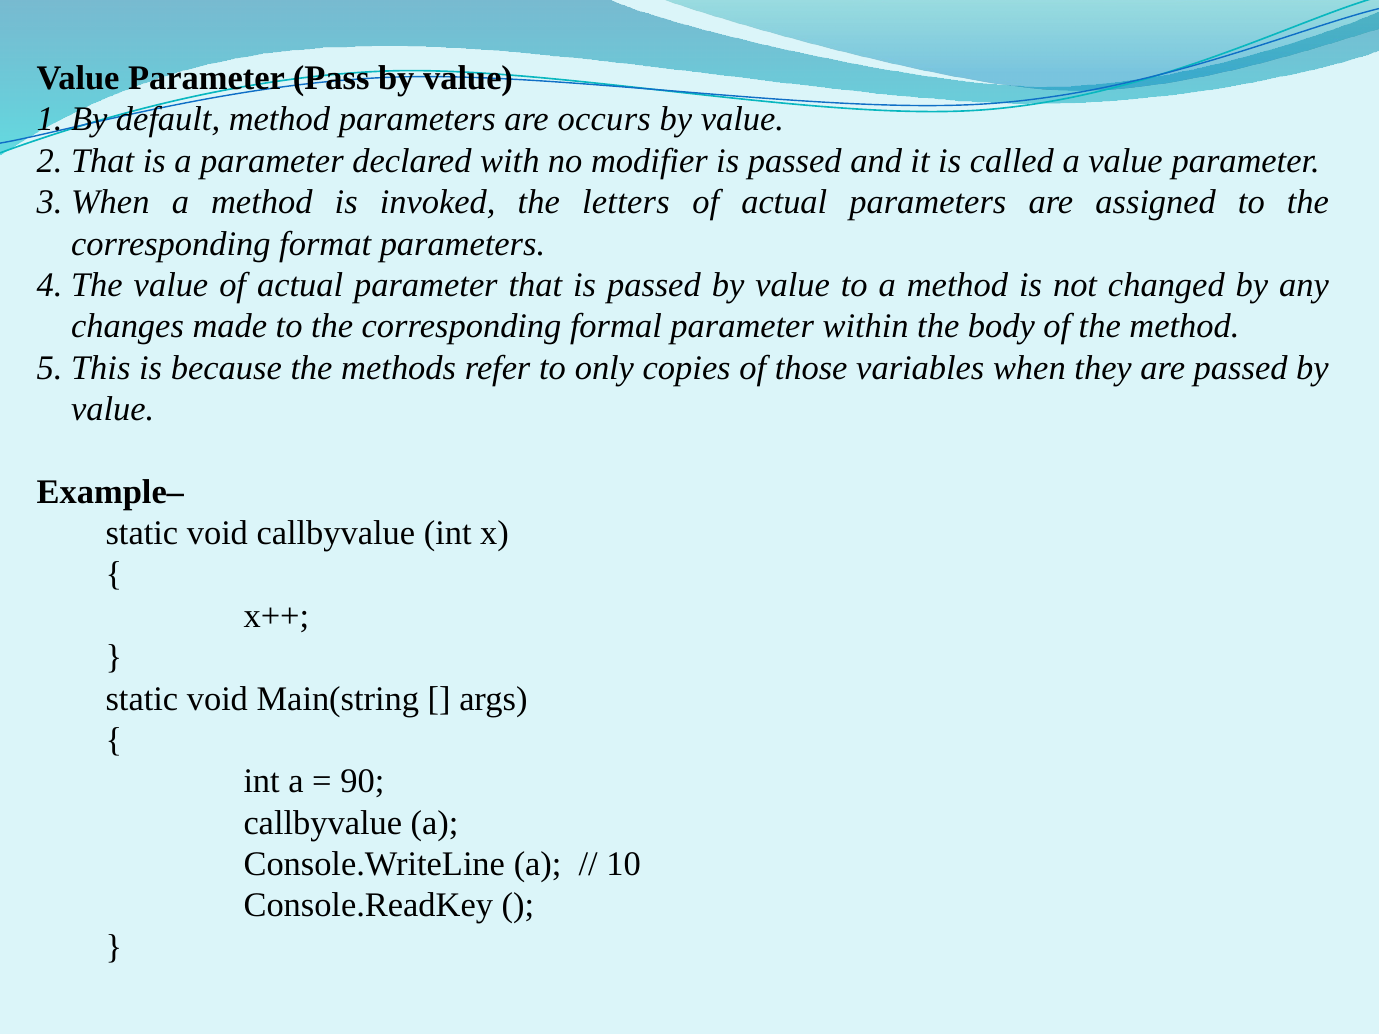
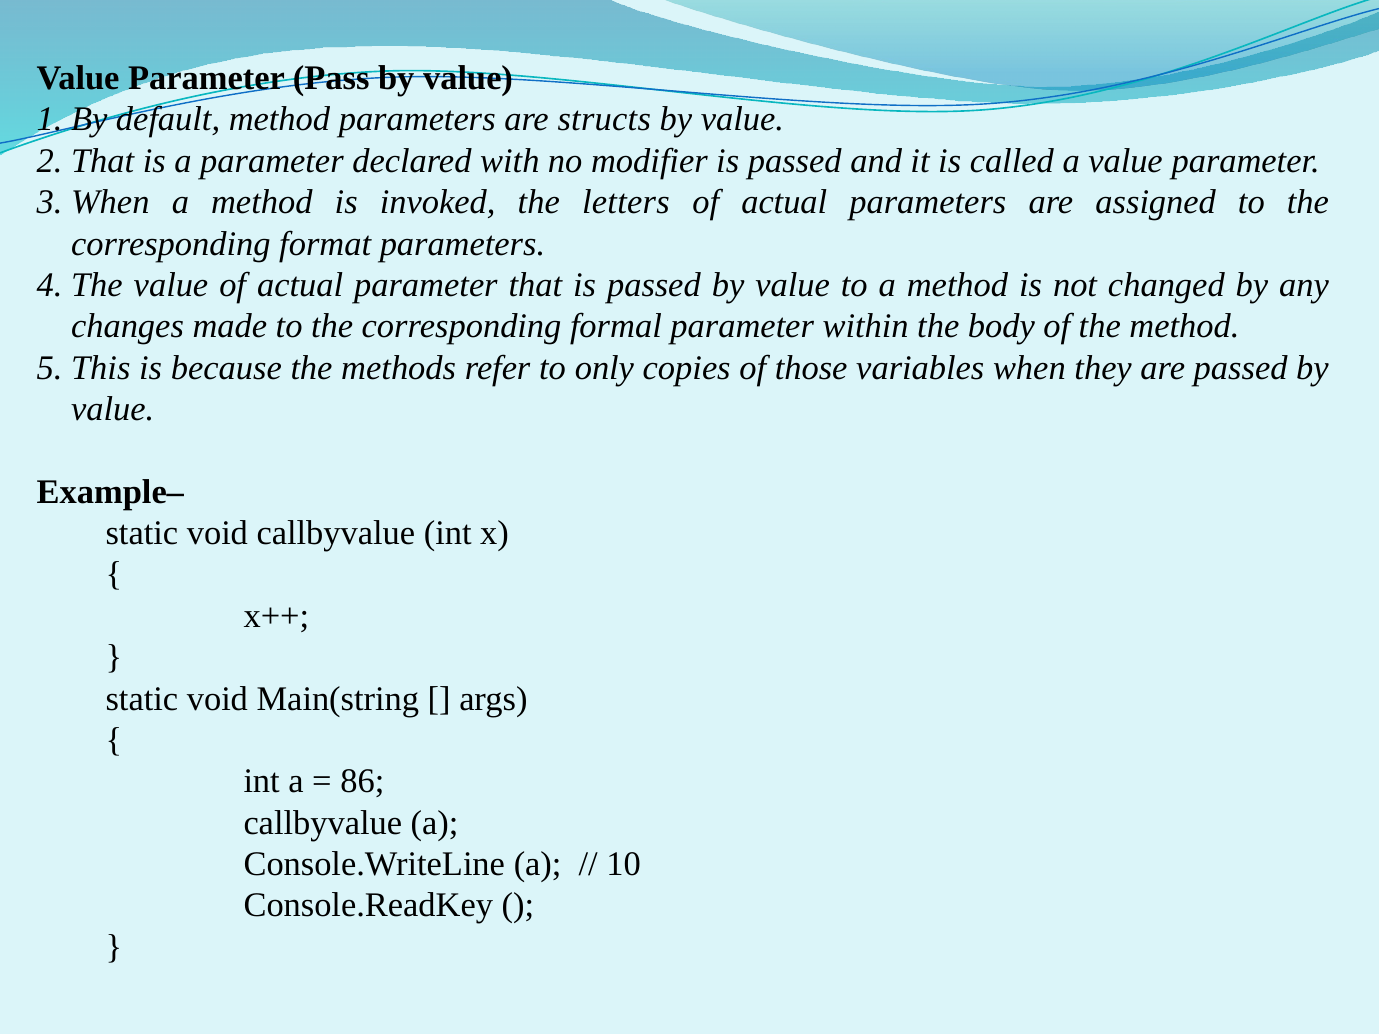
occurs: occurs -> structs (604, 120)
90: 90 -> 86 (362, 782)
